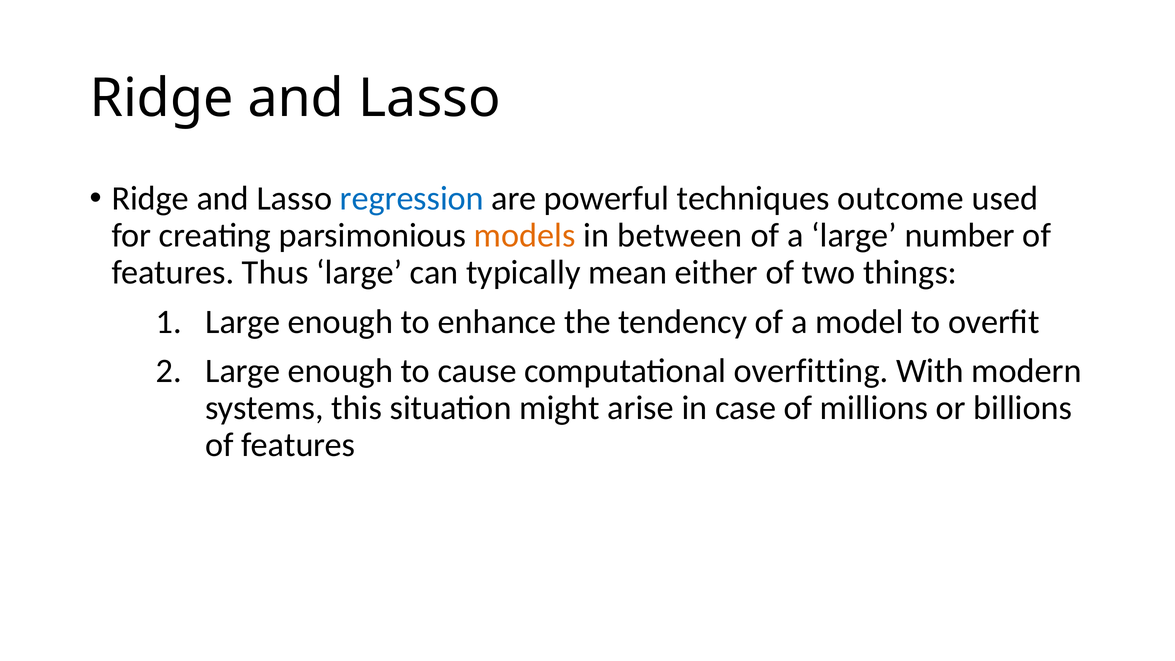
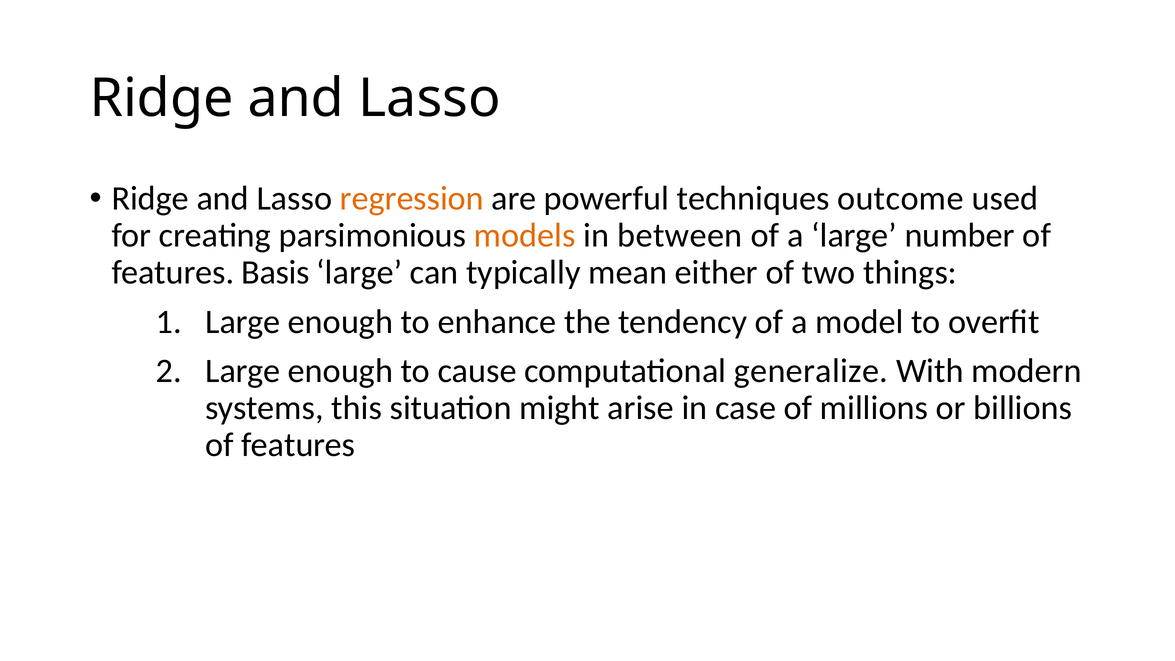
regression colour: blue -> orange (412, 199)
Thus: Thus -> Basis (275, 272)
overfitting: overfitting -> generalize (811, 371)
